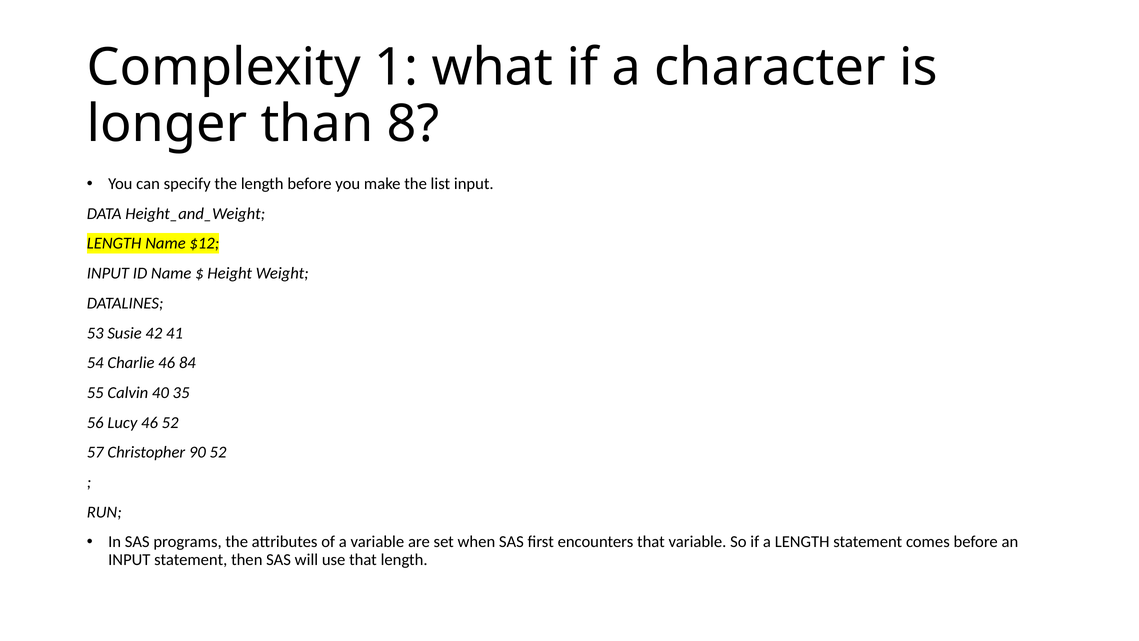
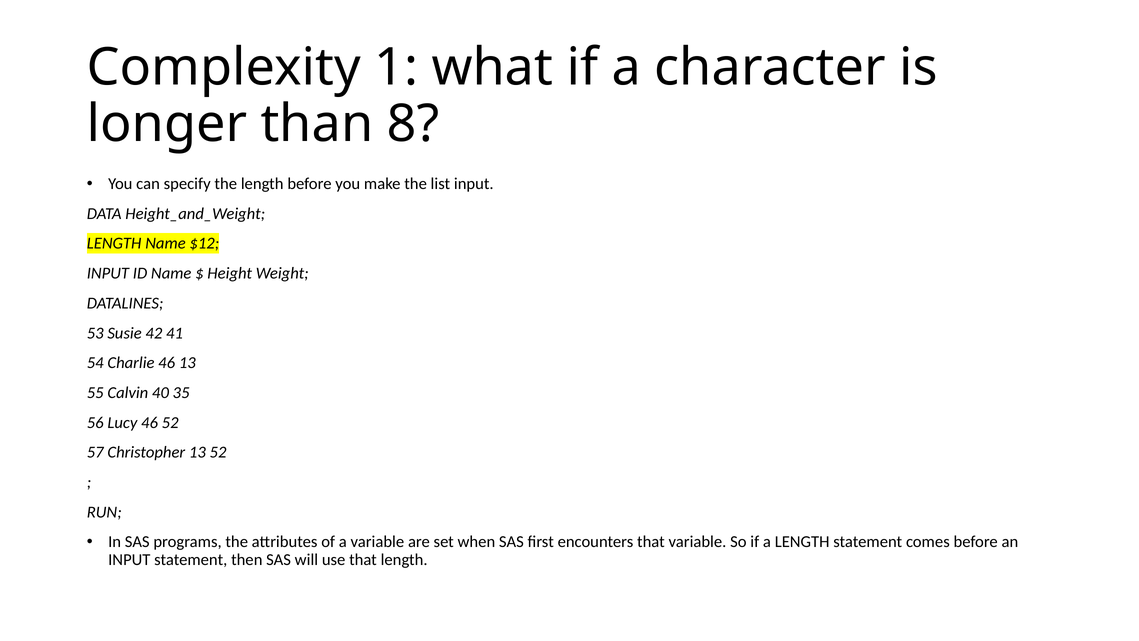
46 84: 84 -> 13 (187, 363)
Christopher 90: 90 -> 13 (197, 452)
